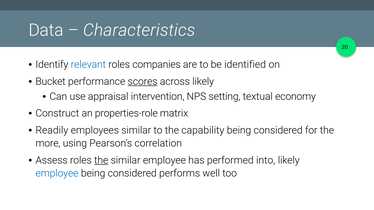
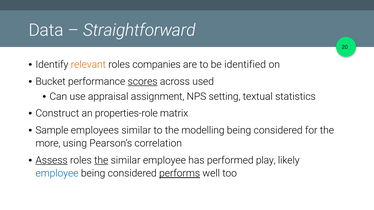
Characteristics: Characteristics -> Straightforward (139, 30)
relevant colour: blue -> orange (88, 65)
across likely: likely -> used (203, 82)
intervention: intervention -> assignment (158, 97)
economy: economy -> statistics (295, 97)
Readily: Readily -> Sample (52, 130)
capability: capability -> modelling (203, 130)
Assess underline: none -> present (52, 160)
into: into -> play (266, 160)
performs underline: none -> present (180, 174)
